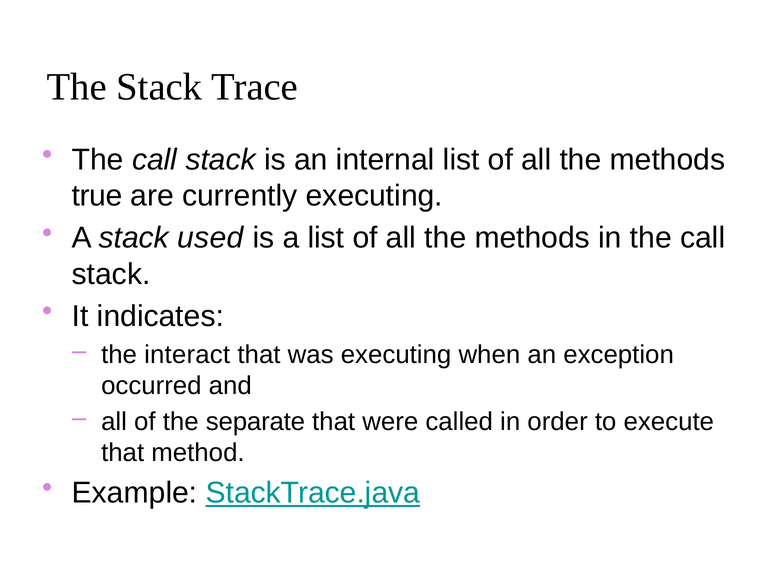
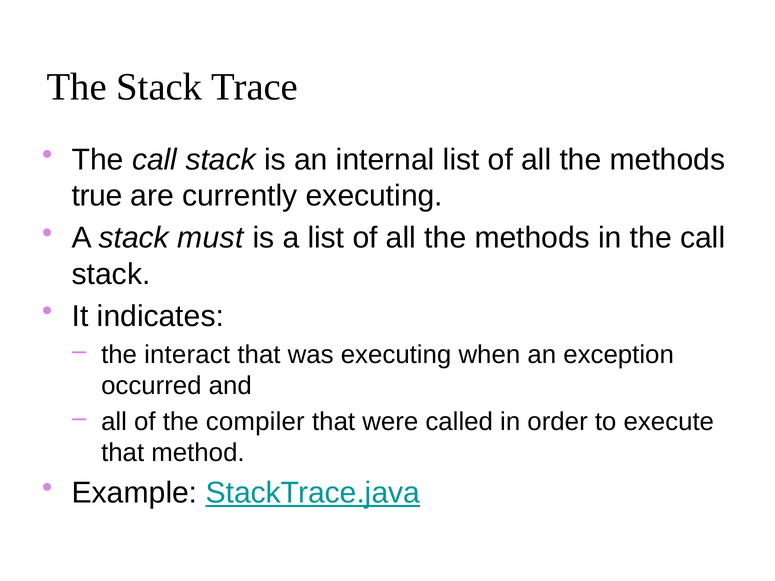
used: used -> must (210, 238)
separate: separate -> compiler (255, 422)
